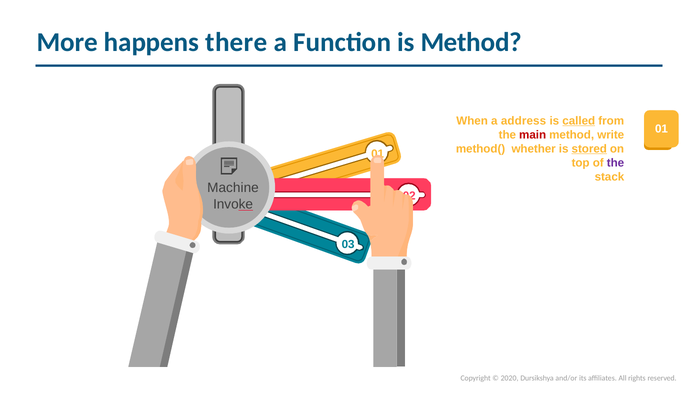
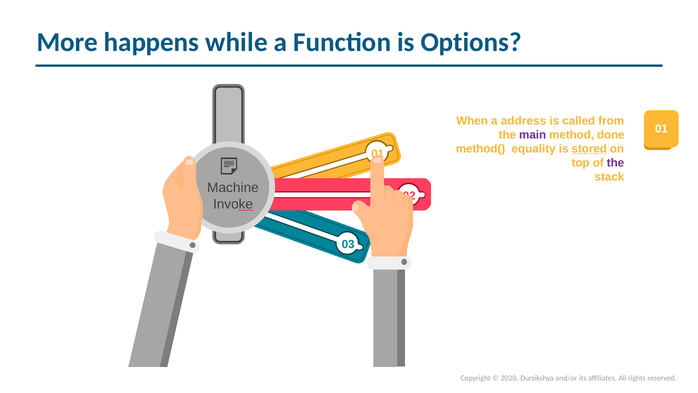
there: there -> while (236, 42)
is Method: Method -> Options (471, 42)
called underline: present -> none (579, 121)
main colour: red -> purple (533, 135)
write: write -> done (611, 135)
whether: whether -> equality (534, 149)
